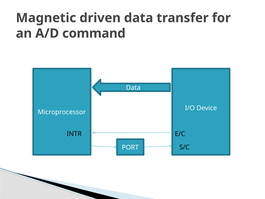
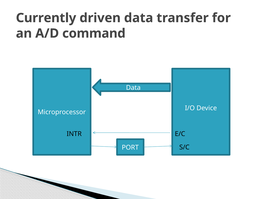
Magnetic: Magnetic -> Currently (46, 18)
